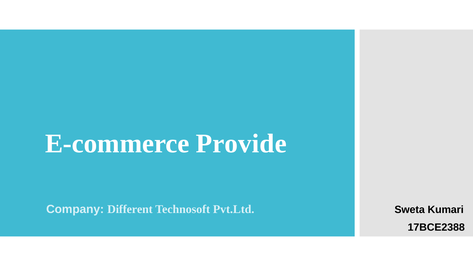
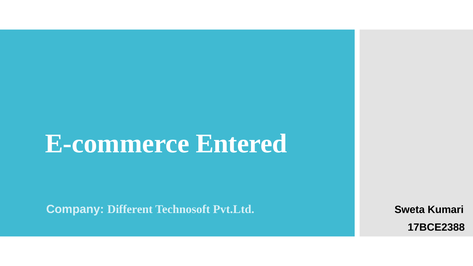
Provide: Provide -> Entered (241, 144)
